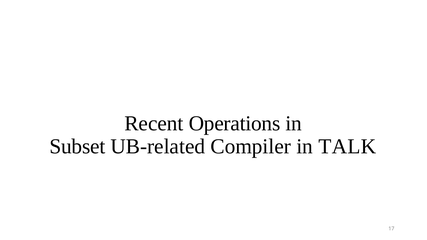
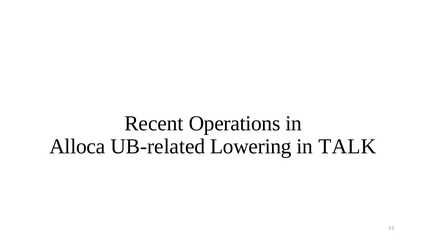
Subset: Subset -> Alloca (77, 147)
Compiler: Compiler -> Lowering (251, 147)
